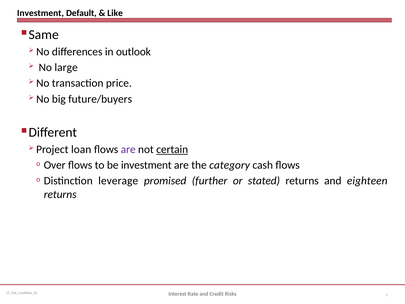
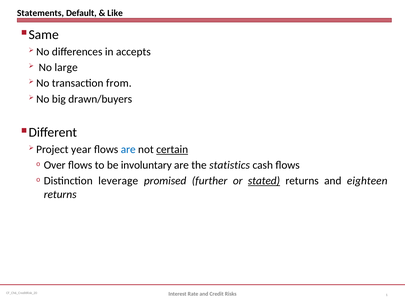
Investment: Investment -> Statements (40, 13)
outlook: outlook -> accepts (133, 52)
price: price -> from (119, 83)
future/buyers: future/buyers -> drawn/buyers (100, 99)
loan: loan -> year (81, 149)
are colour: purple -> blue (128, 149)
be investment: investment -> involuntary (146, 165)
category: category -> statistics (230, 165)
stated underline: none -> present (264, 181)
